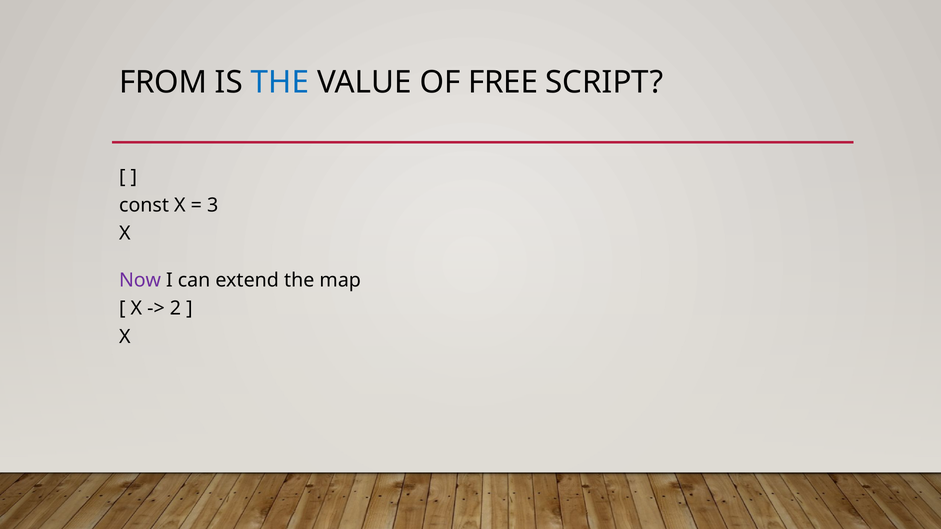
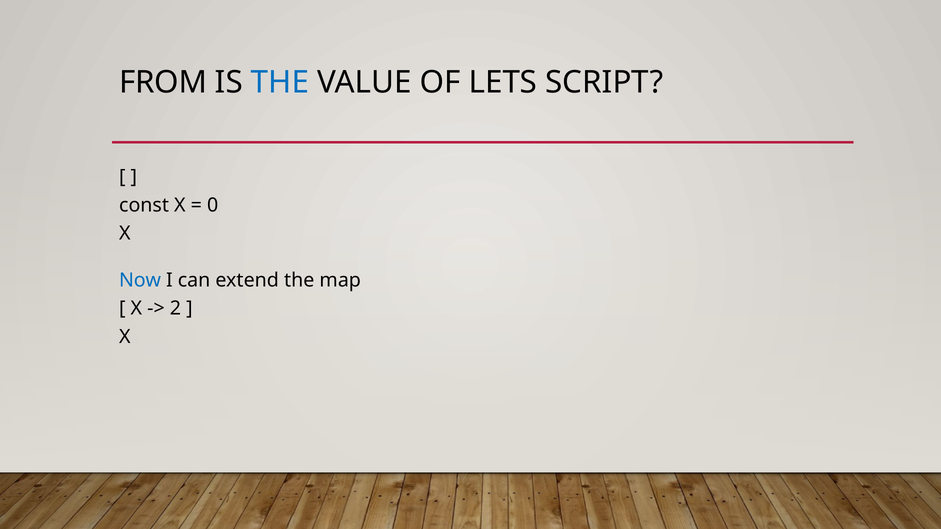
FREE: FREE -> LETS (503, 82)
3: 3 -> 0 (213, 205)
Now colour: purple -> blue (140, 280)
